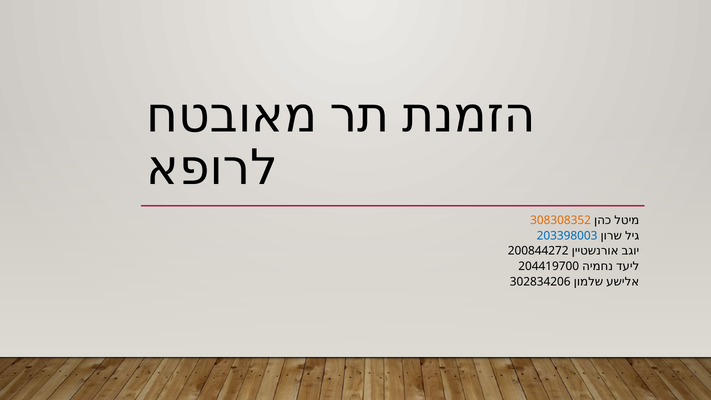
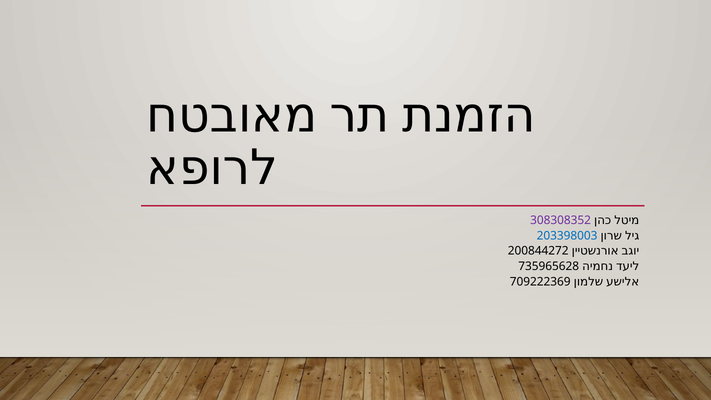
308308352 colour: orange -> purple (561, 220)
204419700: 204419700 -> 735965628 (549, 266)
302834206: 302834206 -> 709222369 (540, 282)
